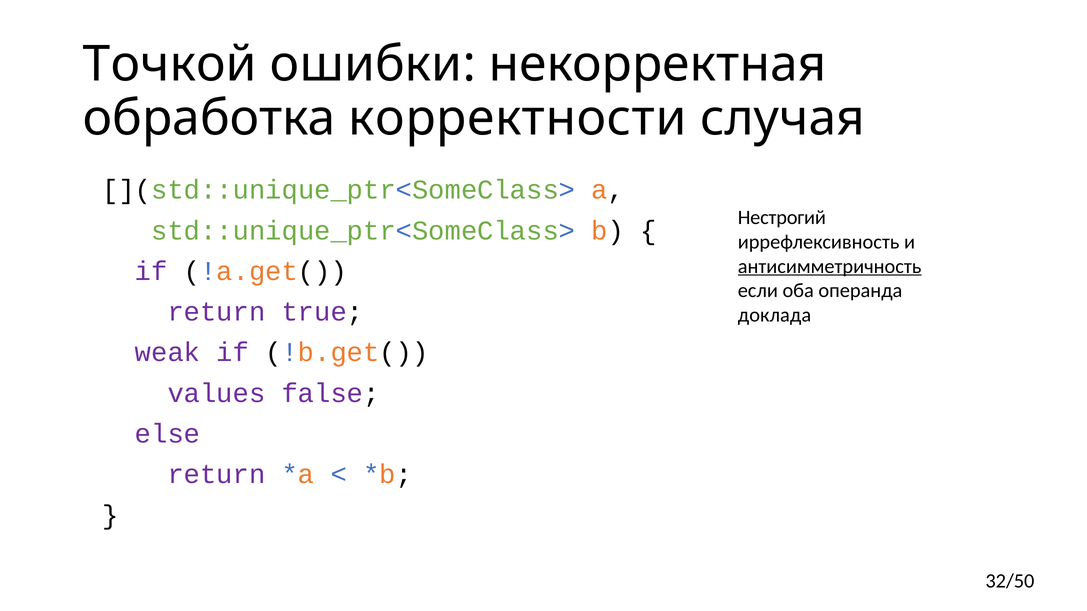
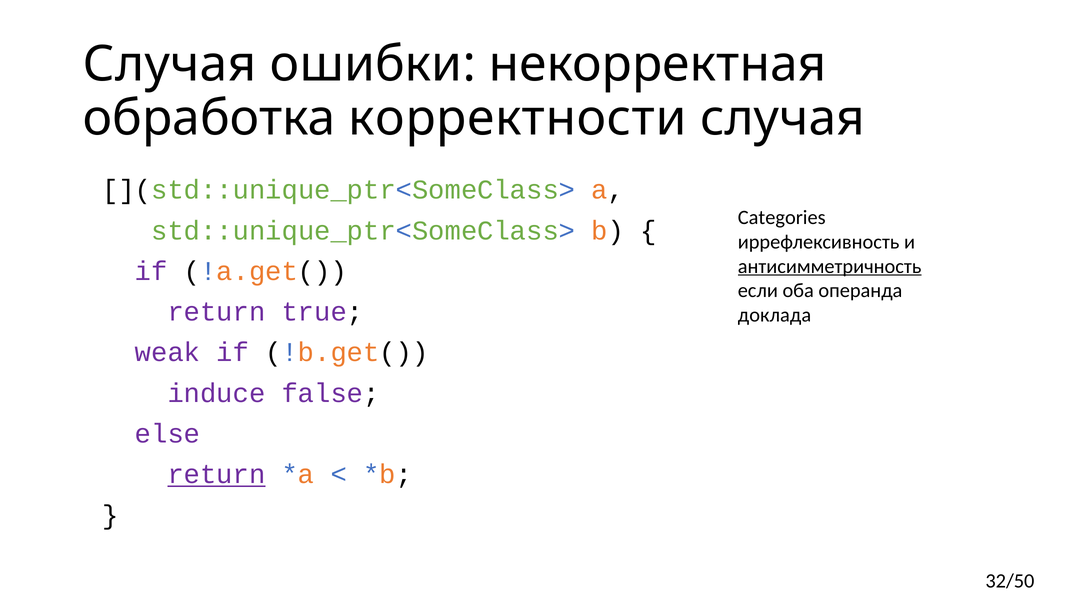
Точкой: Точкой -> Случая (170, 64)
Нестрогий: Нестрогий -> Categories (782, 218)
values: values -> induce (216, 393)
return underline: none -> present (216, 475)
